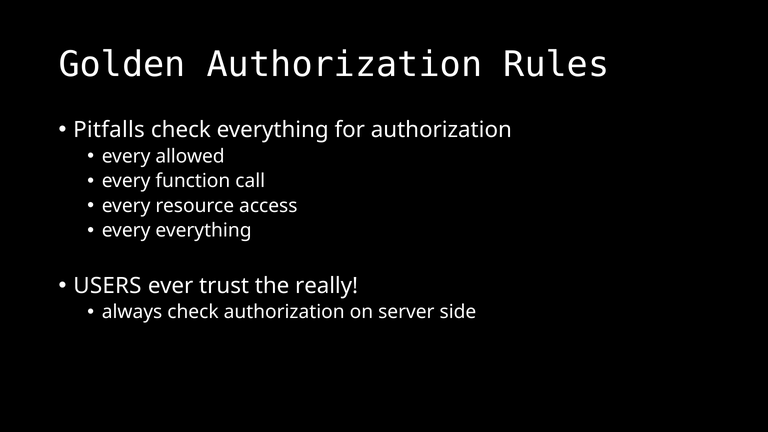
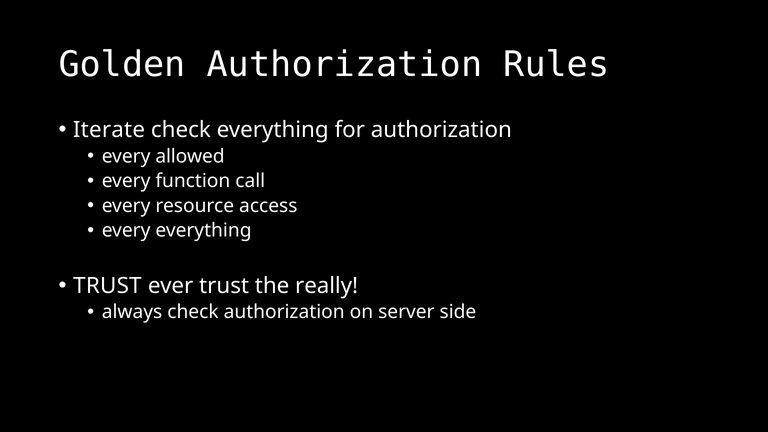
Pitfalls: Pitfalls -> Iterate (109, 130)
USERS: USERS -> TRUST (107, 286)
